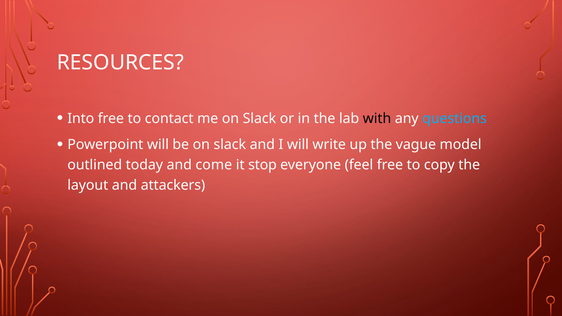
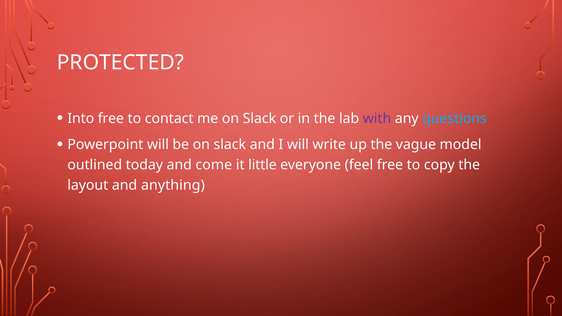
RESOURCES: RESOURCES -> PROTECTED (120, 62)
with colour: black -> purple (377, 119)
stop: stop -> little (262, 165)
attackers: attackers -> anything (173, 185)
